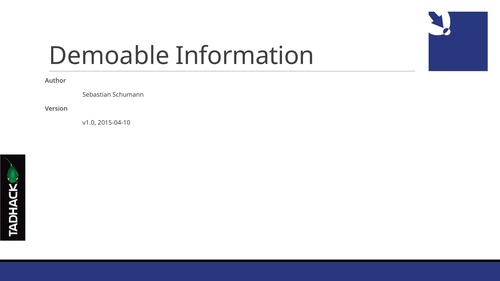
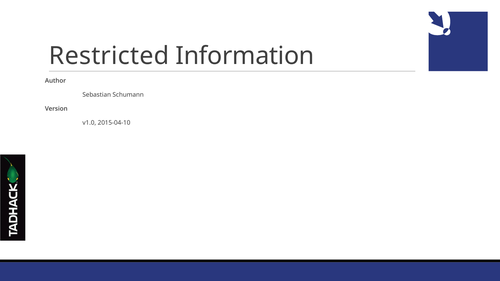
Demoable: Demoable -> Restricted (109, 56)
